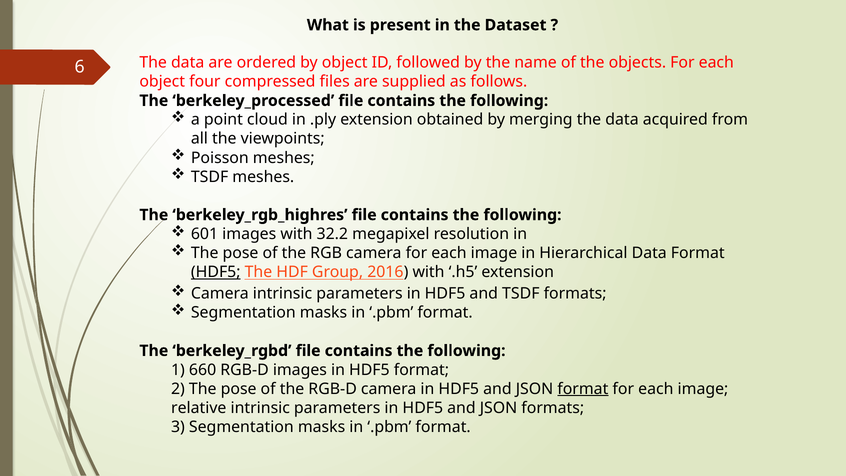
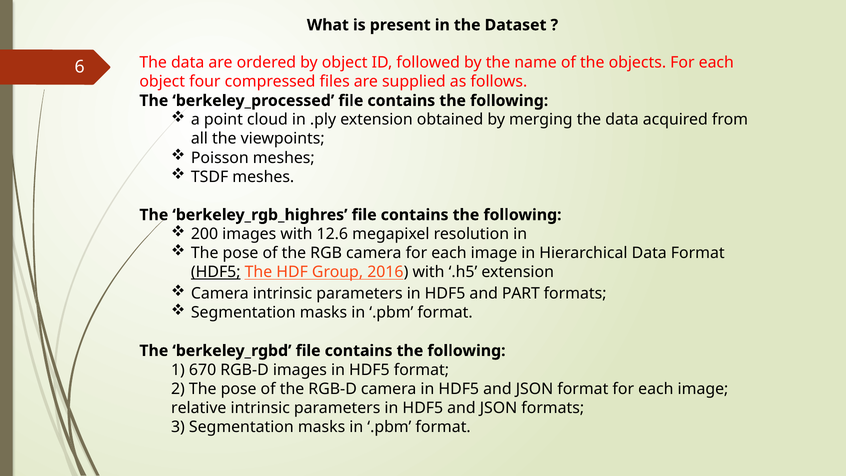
601: 601 -> 200 (205, 234)
32.2: 32.2 -> 12.6 (332, 234)
and TSDF: TSDF -> PART (521, 294)
660: 660 -> 670 (203, 370)
format underline: present -> none (583, 389)
